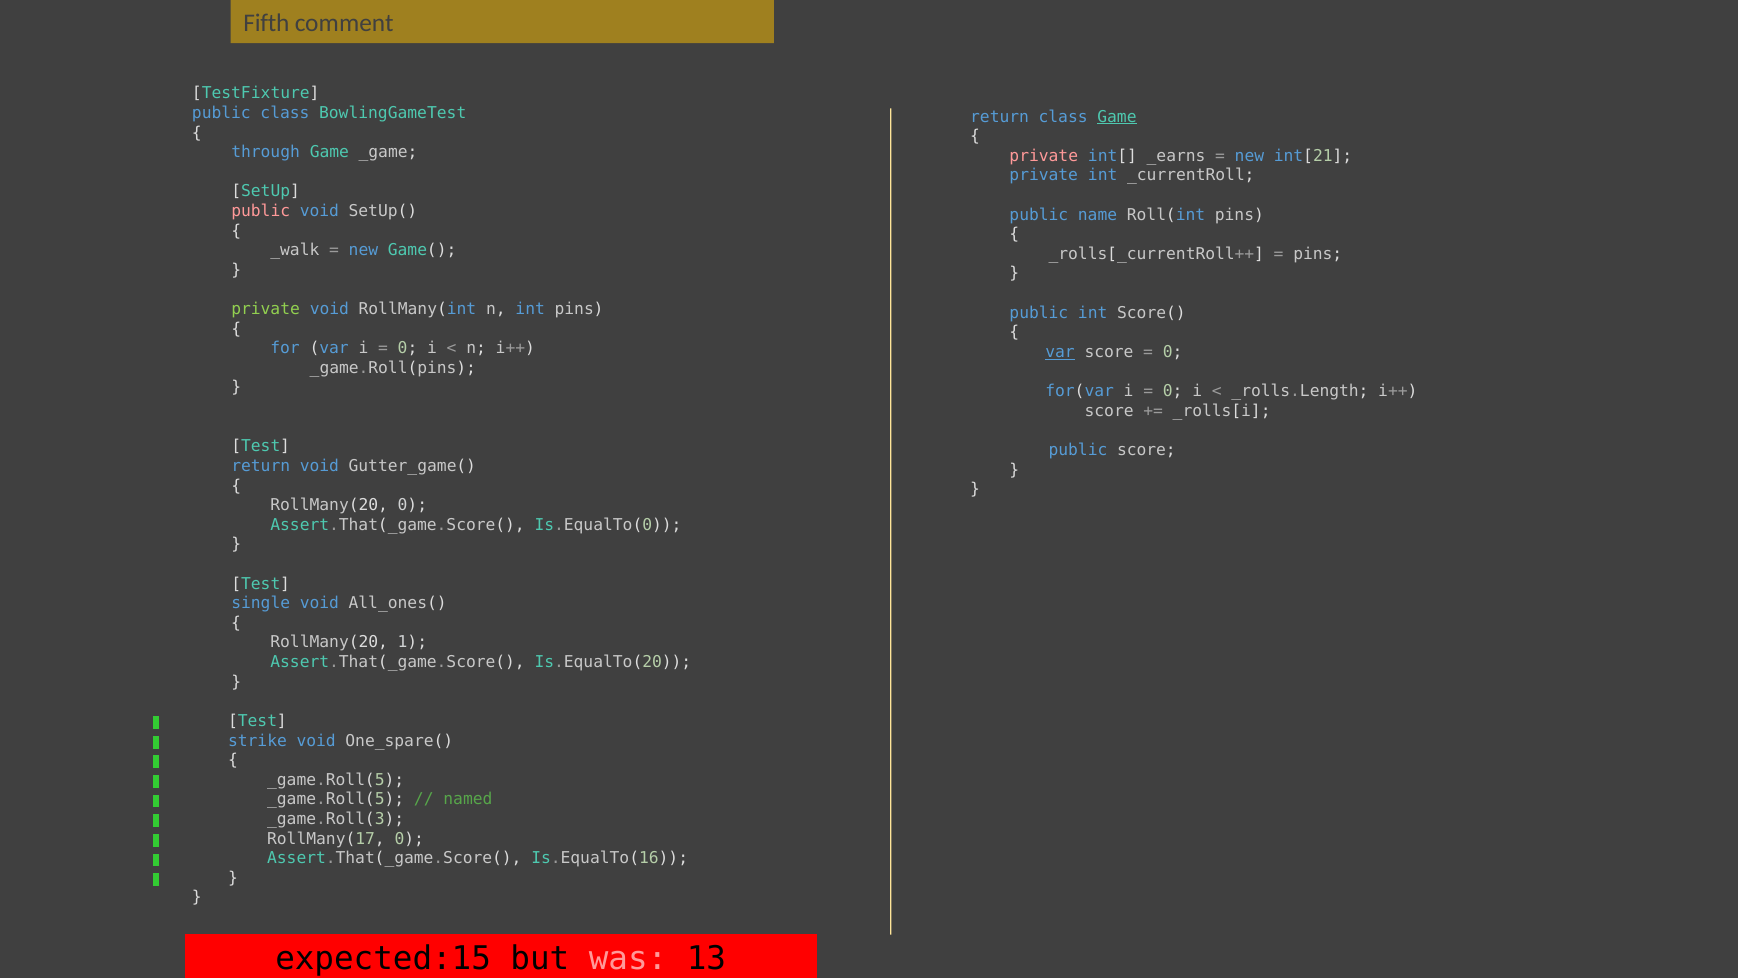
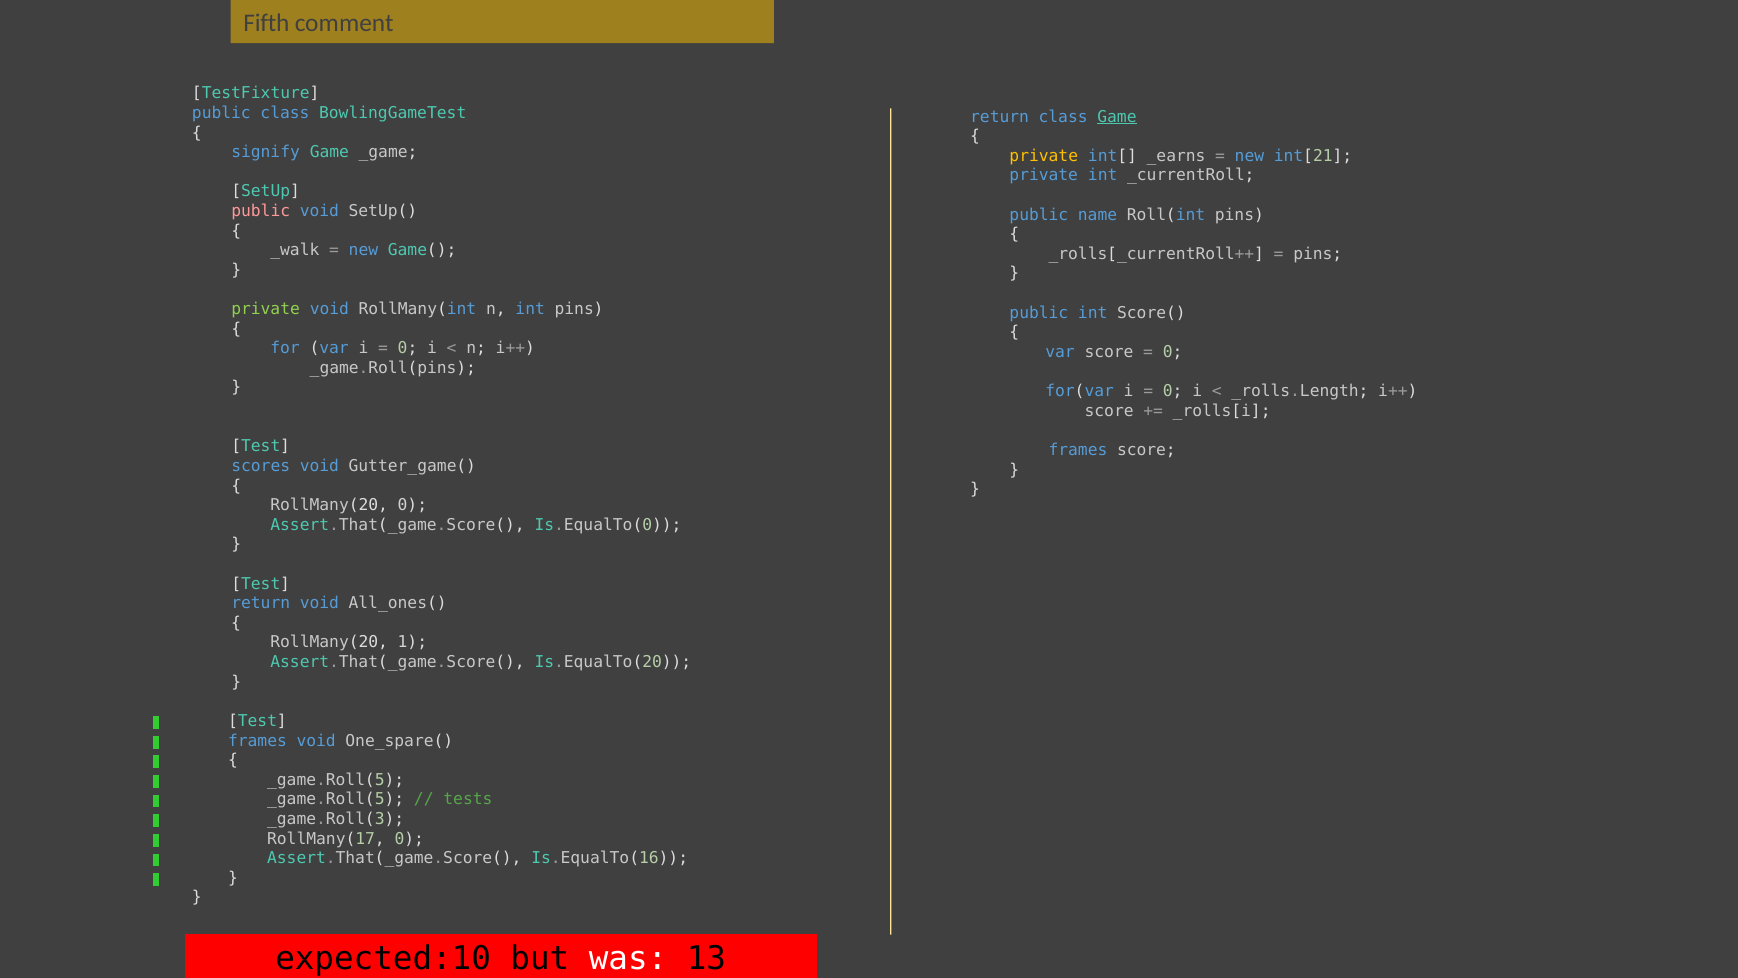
through: through -> signify (266, 152)
private colour: pink -> yellow (1044, 156)
var underline: present -> none (1060, 352)
public: public -> frames (1078, 450)
return: return -> scores (261, 466)
single: single -> return (261, 603)
strike: strike -> frames (257, 740)
named: named -> tests (468, 799)
expected:15: expected:15 -> expected:10 (383, 958)
was colour: pink -> white (628, 958)
